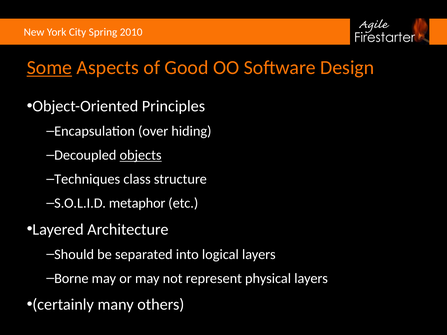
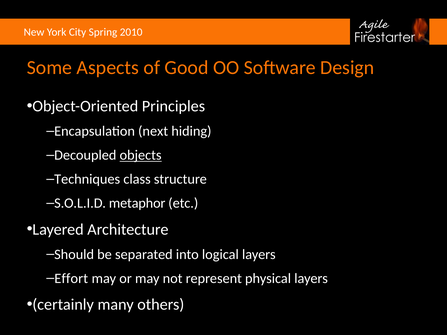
Some underline: present -> none (49, 68)
over: over -> next (153, 131)
Borne: Borne -> Effort (71, 279)
